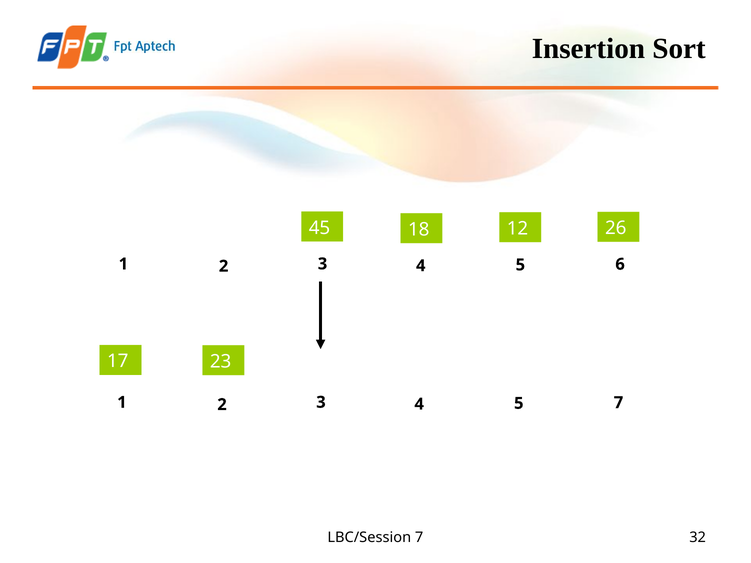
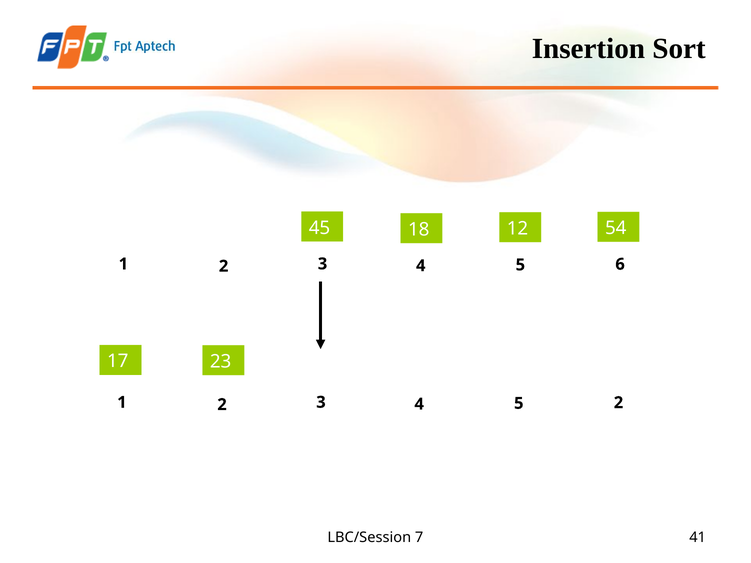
26: 26 -> 54 (616, 228)
2 7: 7 -> 2 (619, 403)
32: 32 -> 41 (698, 538)
